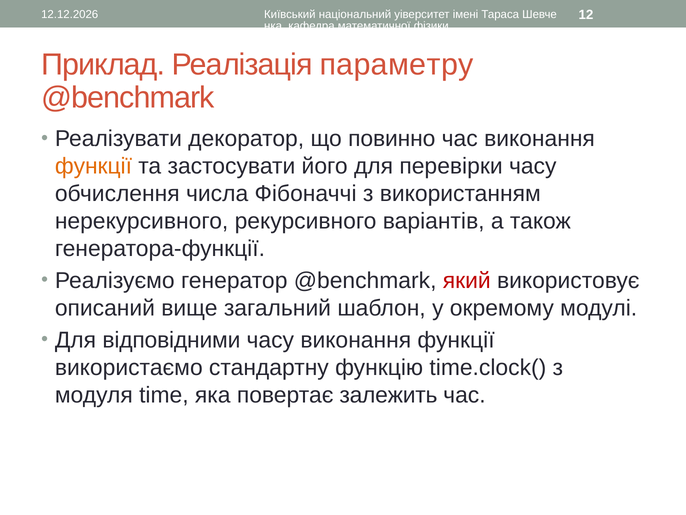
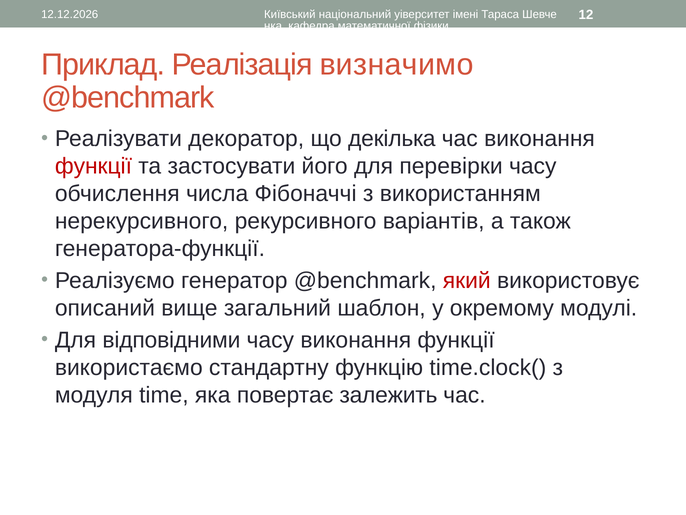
параметру: параметру -> визначимо (397, 65)
повинно: повинно -> декілька (392, 139)
функції colour: orange -> red (93, 166)
